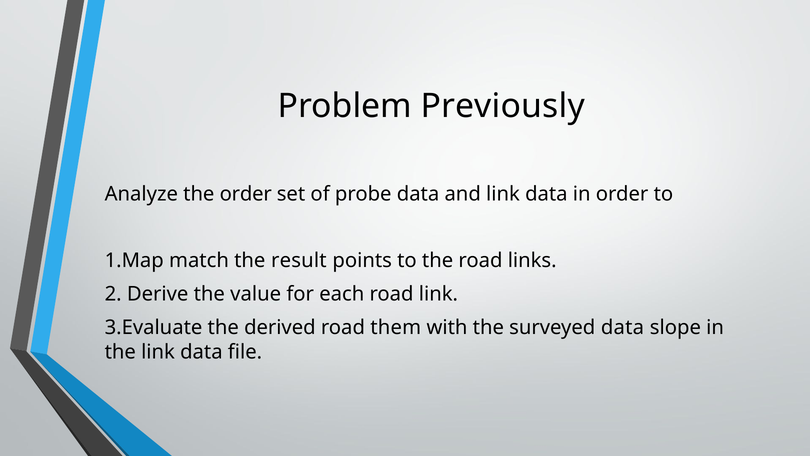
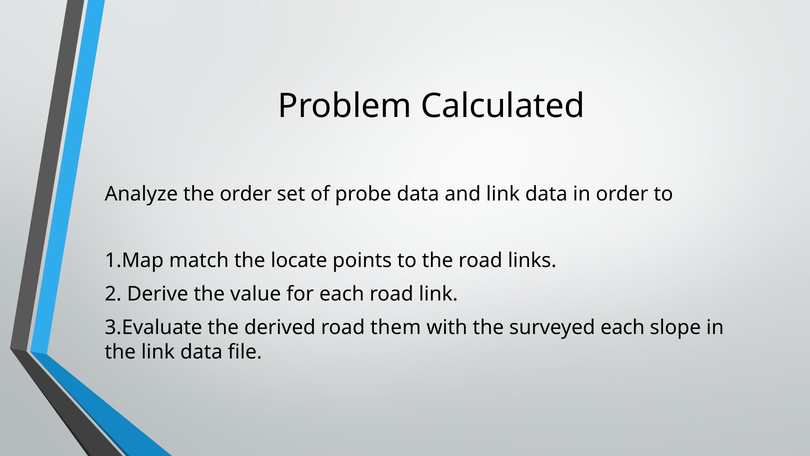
Previously: Previously -> Calculated (503, 106)
result: result -> locate (299, 261)
surveyed data: data -> each (623, 327)
